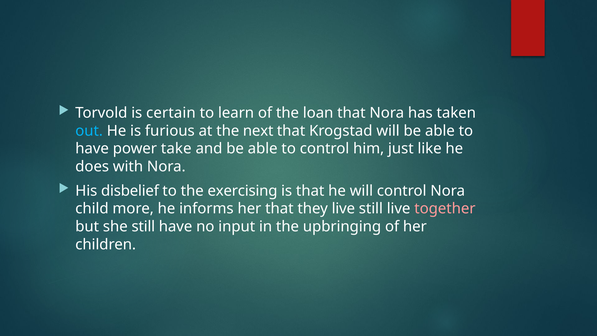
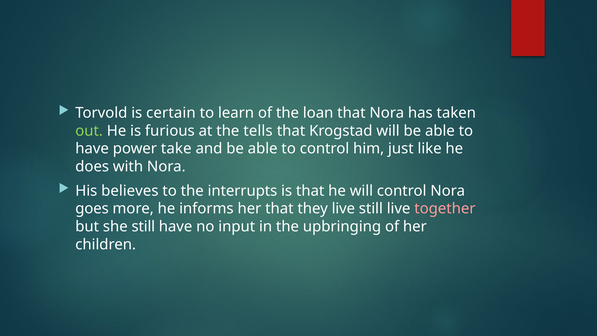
out colour: light blue -> light green (89, 131)
next: next -> tells (258, 131)
disbelief: disbelief -> believes (130, 191)
exercising: exercising -> interrupts (242, 191)
child: child -> goes (92, 209)
